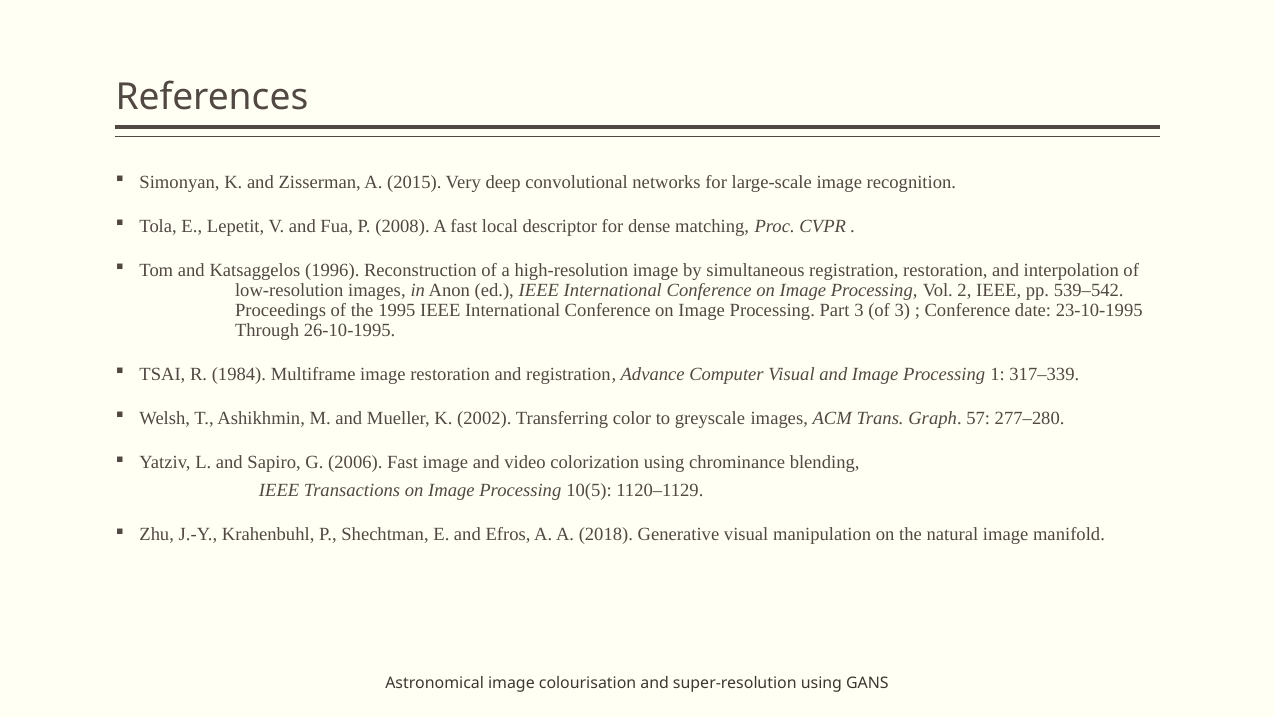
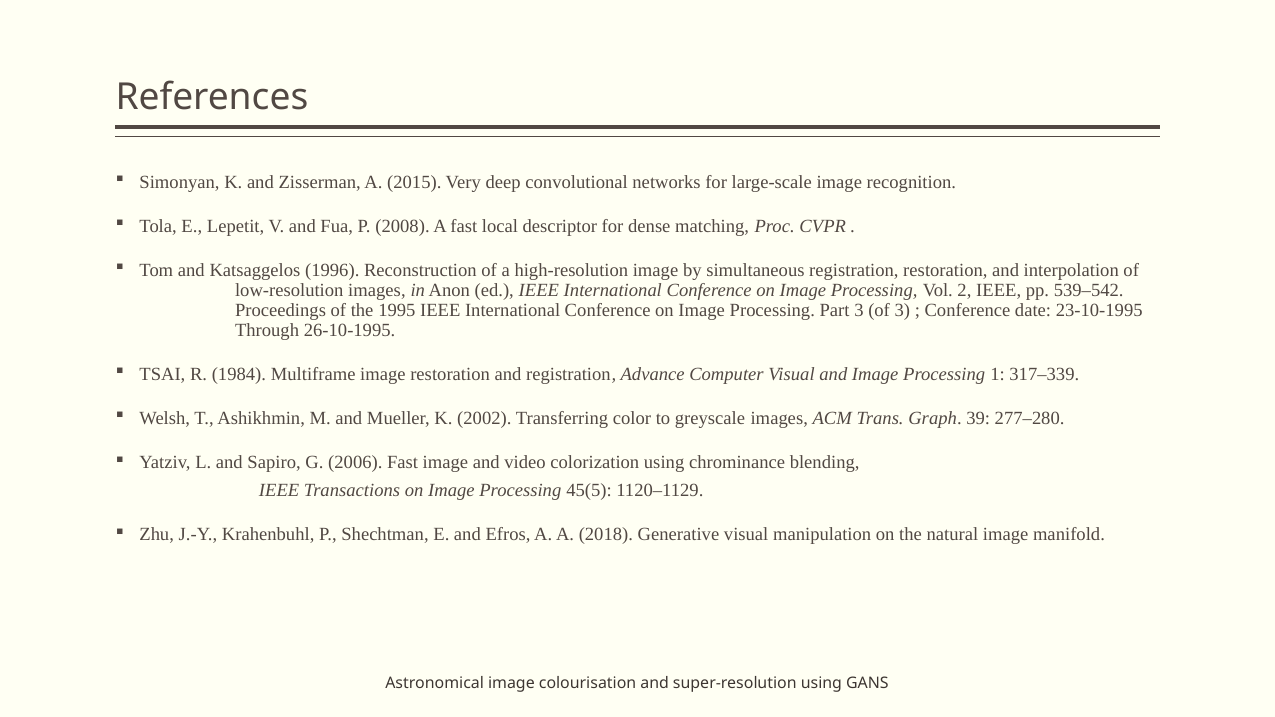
57: 57 -> 39 (978, 419)
10(5: 10(5 -> 45(5 (589, 491)
